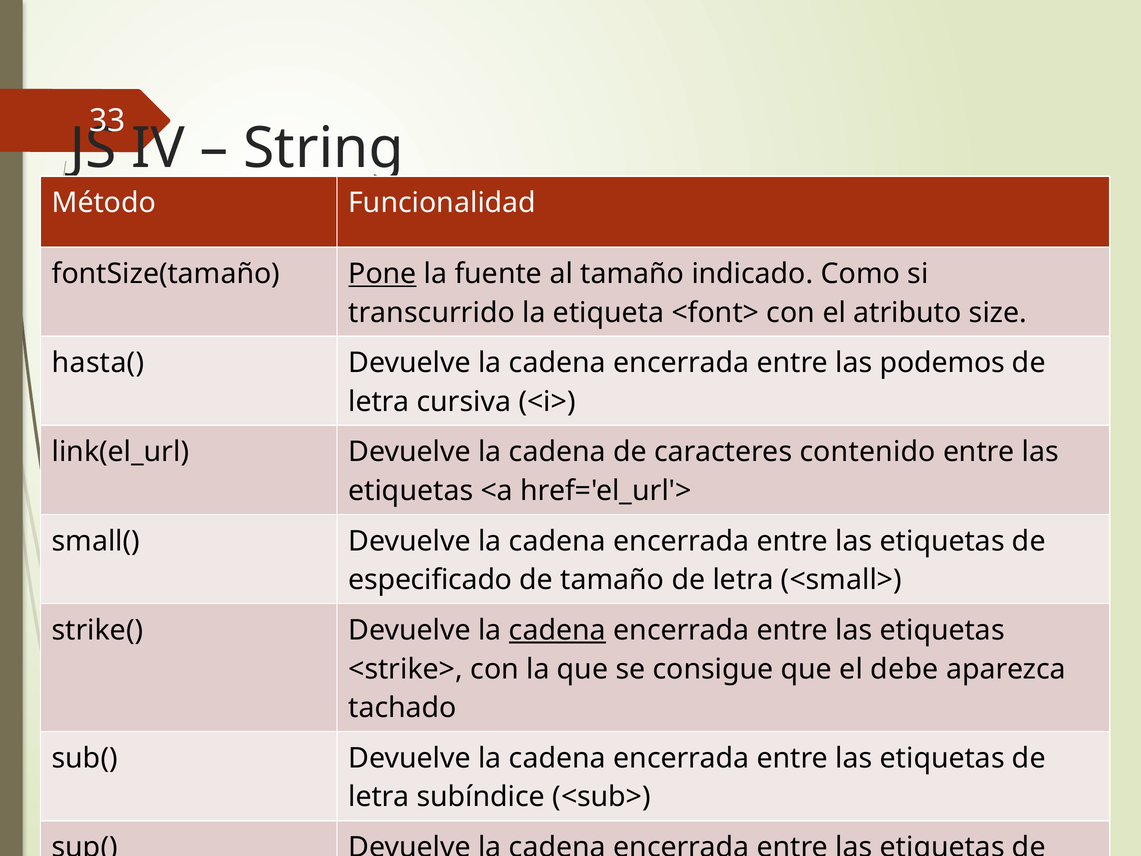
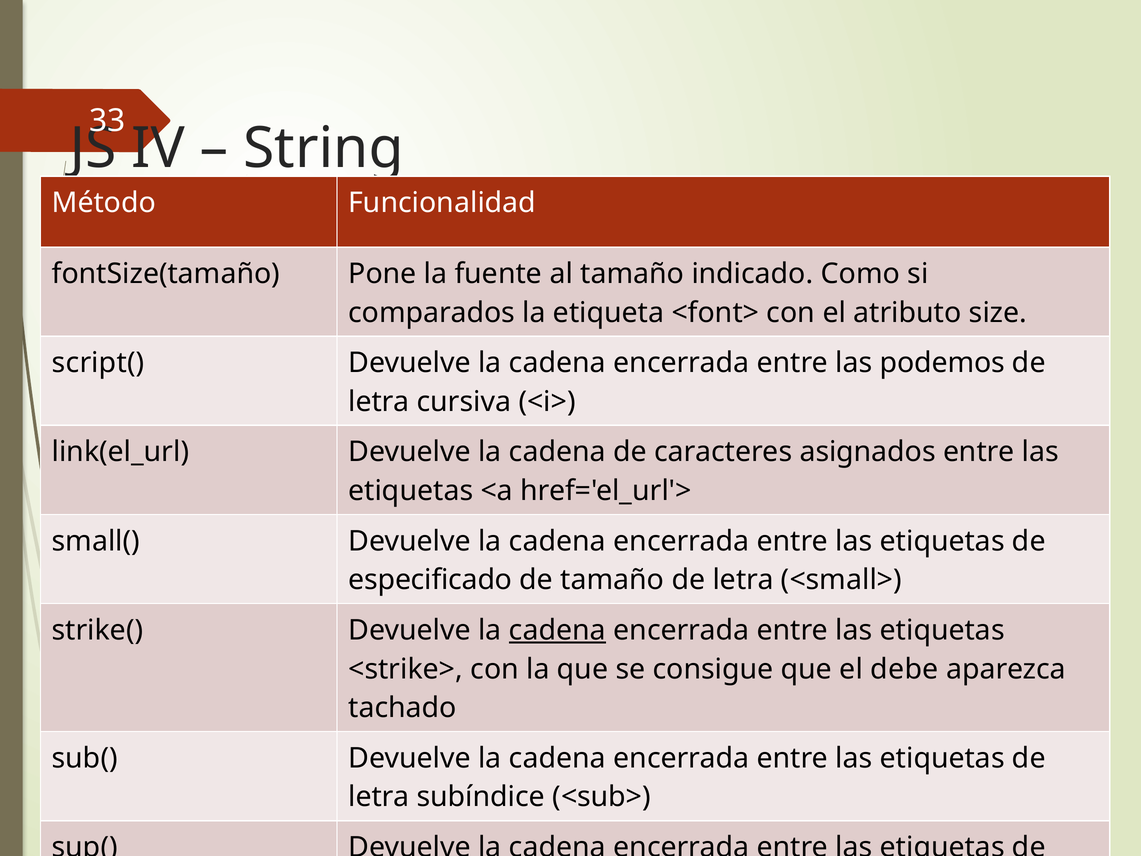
Pone underline: present -> none (382, 274)
transcurrido: transcurrido -> comparados (432, 313)
hasta(: hasta( -> script( (98, 363)
contenido: contenido -> asignados (868, 452)
